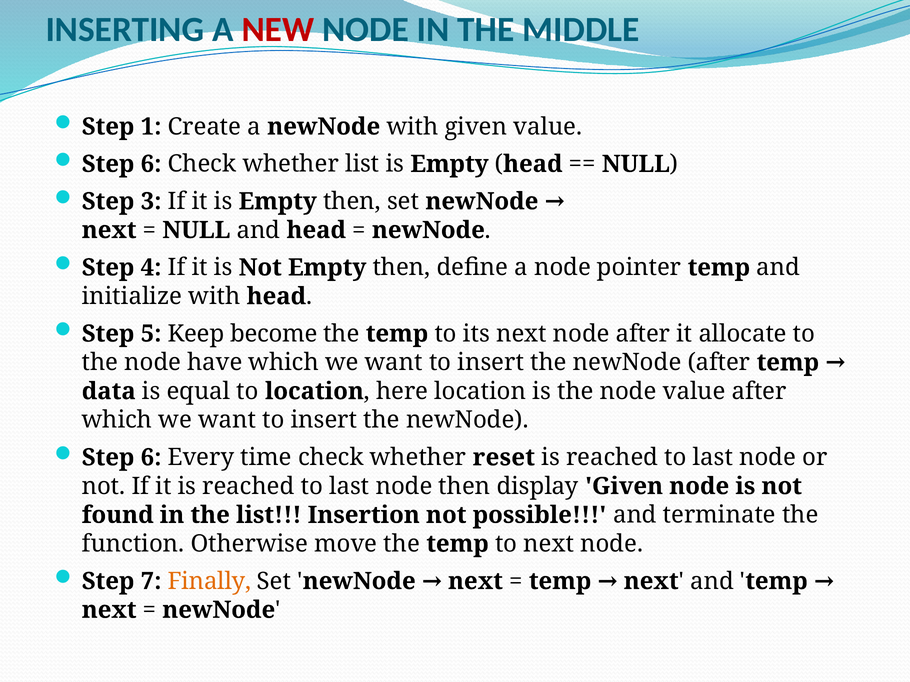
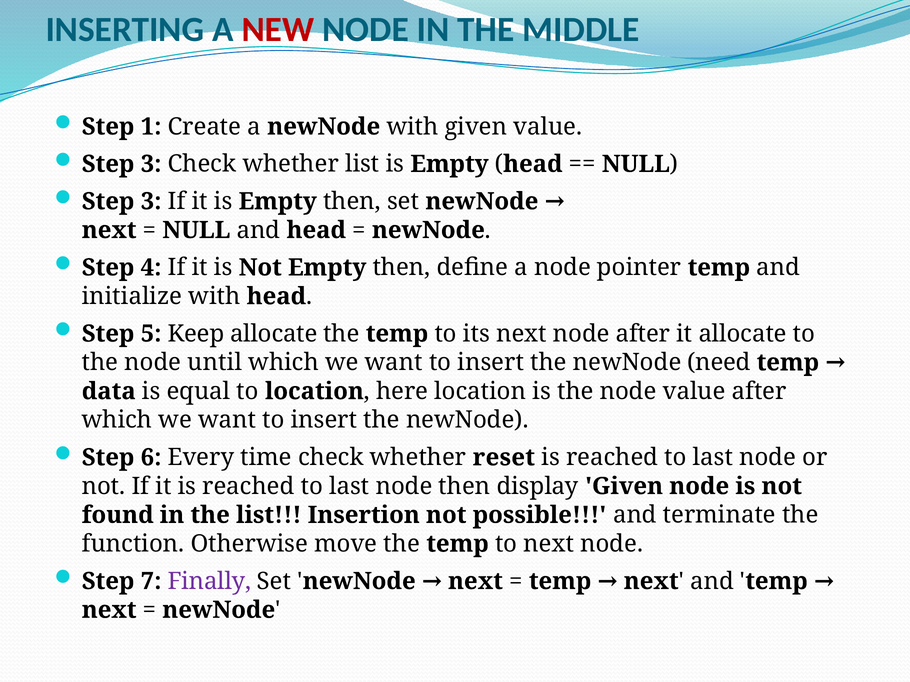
6: 6 -> 3 (151, 164)
Keep become: become -> allocate (274, 334)
have: have -> until (215, 363)
newNode after: after -> need (719, 363)
Finally colour: orange -> purple (209, 582)
